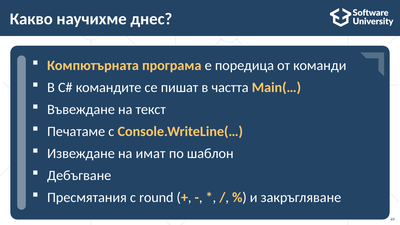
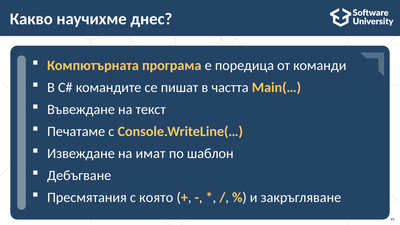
round: round -> която (156, 197)
